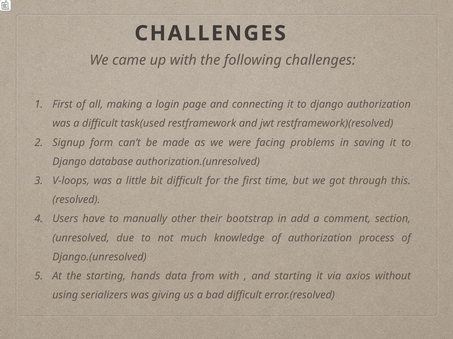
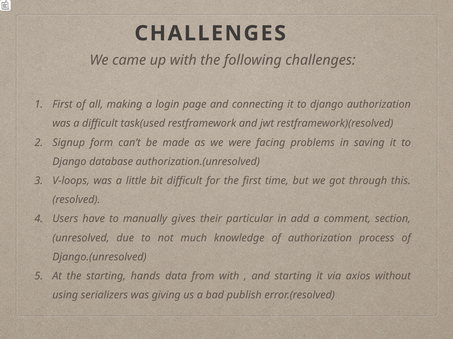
other: other -> gives (184, 219)
bootstrap: bootstrap -> particular (250, 219)
bad difficult: difficult -> publish (244, 296)
